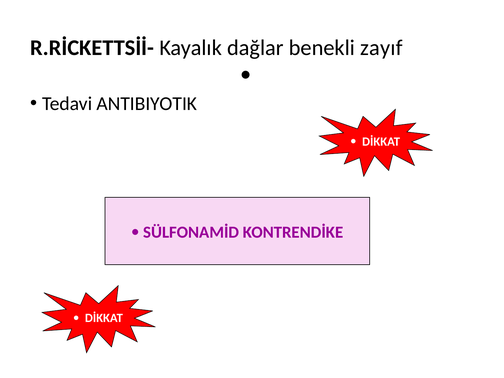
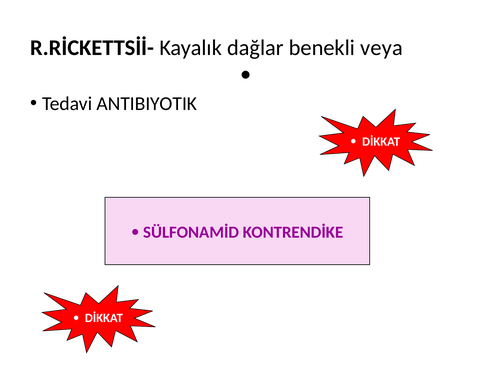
zayıf: zayıf -> veya (382, 48)
